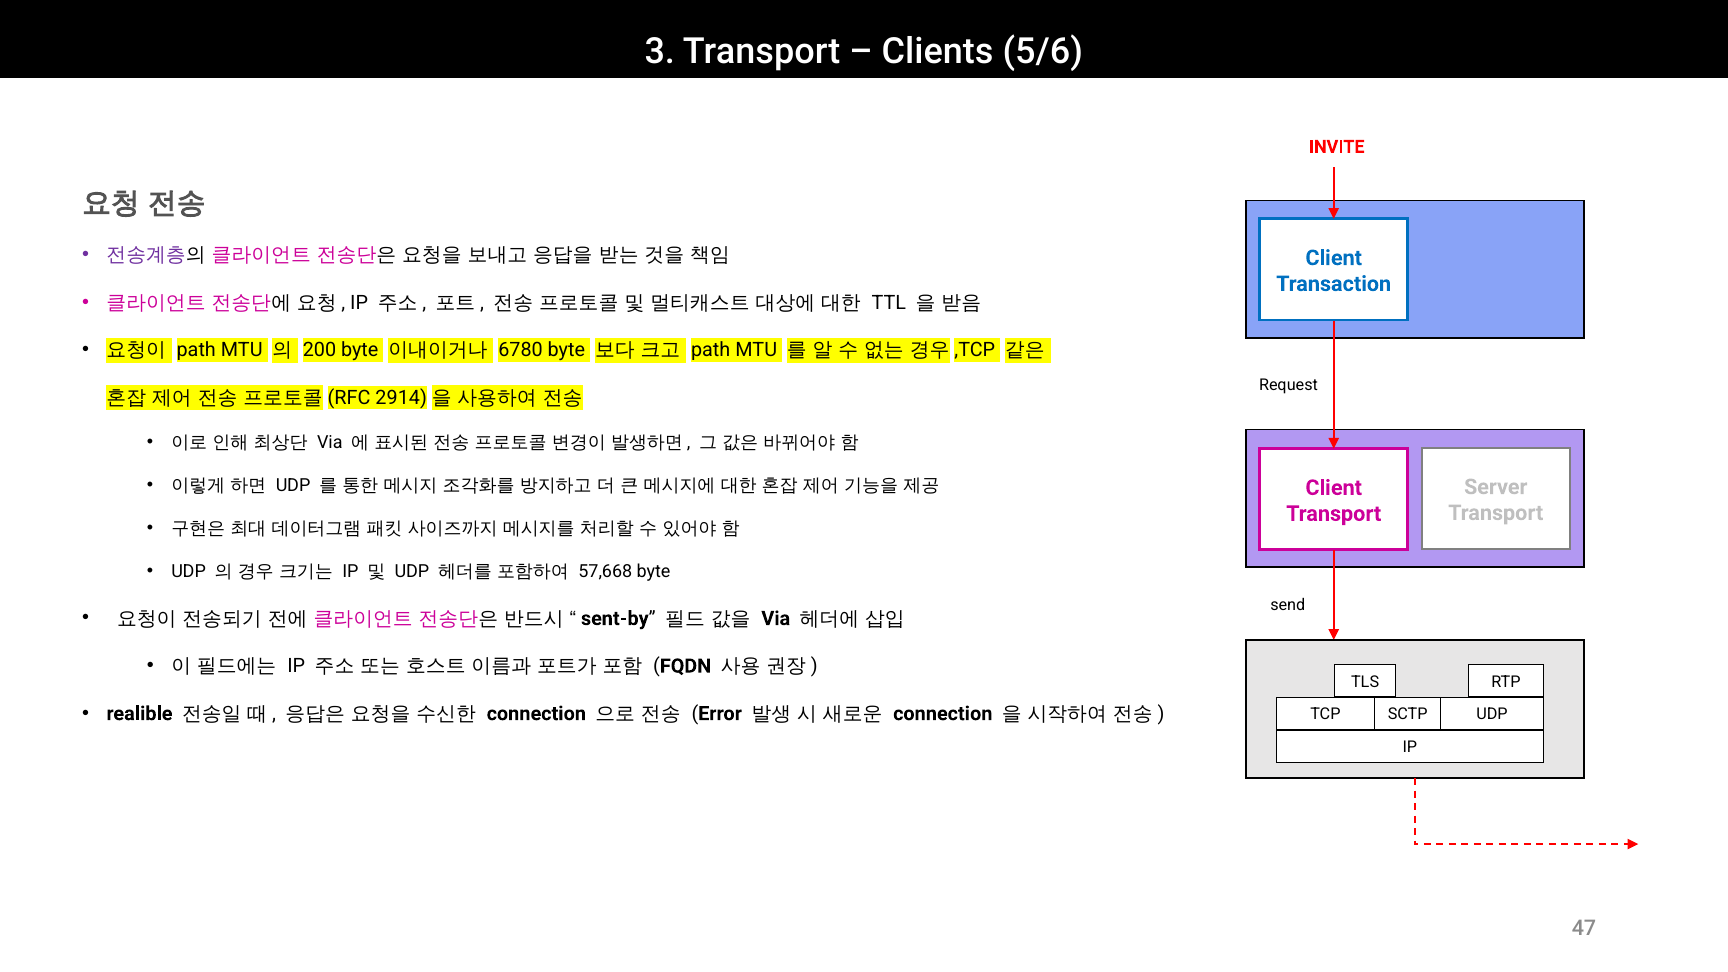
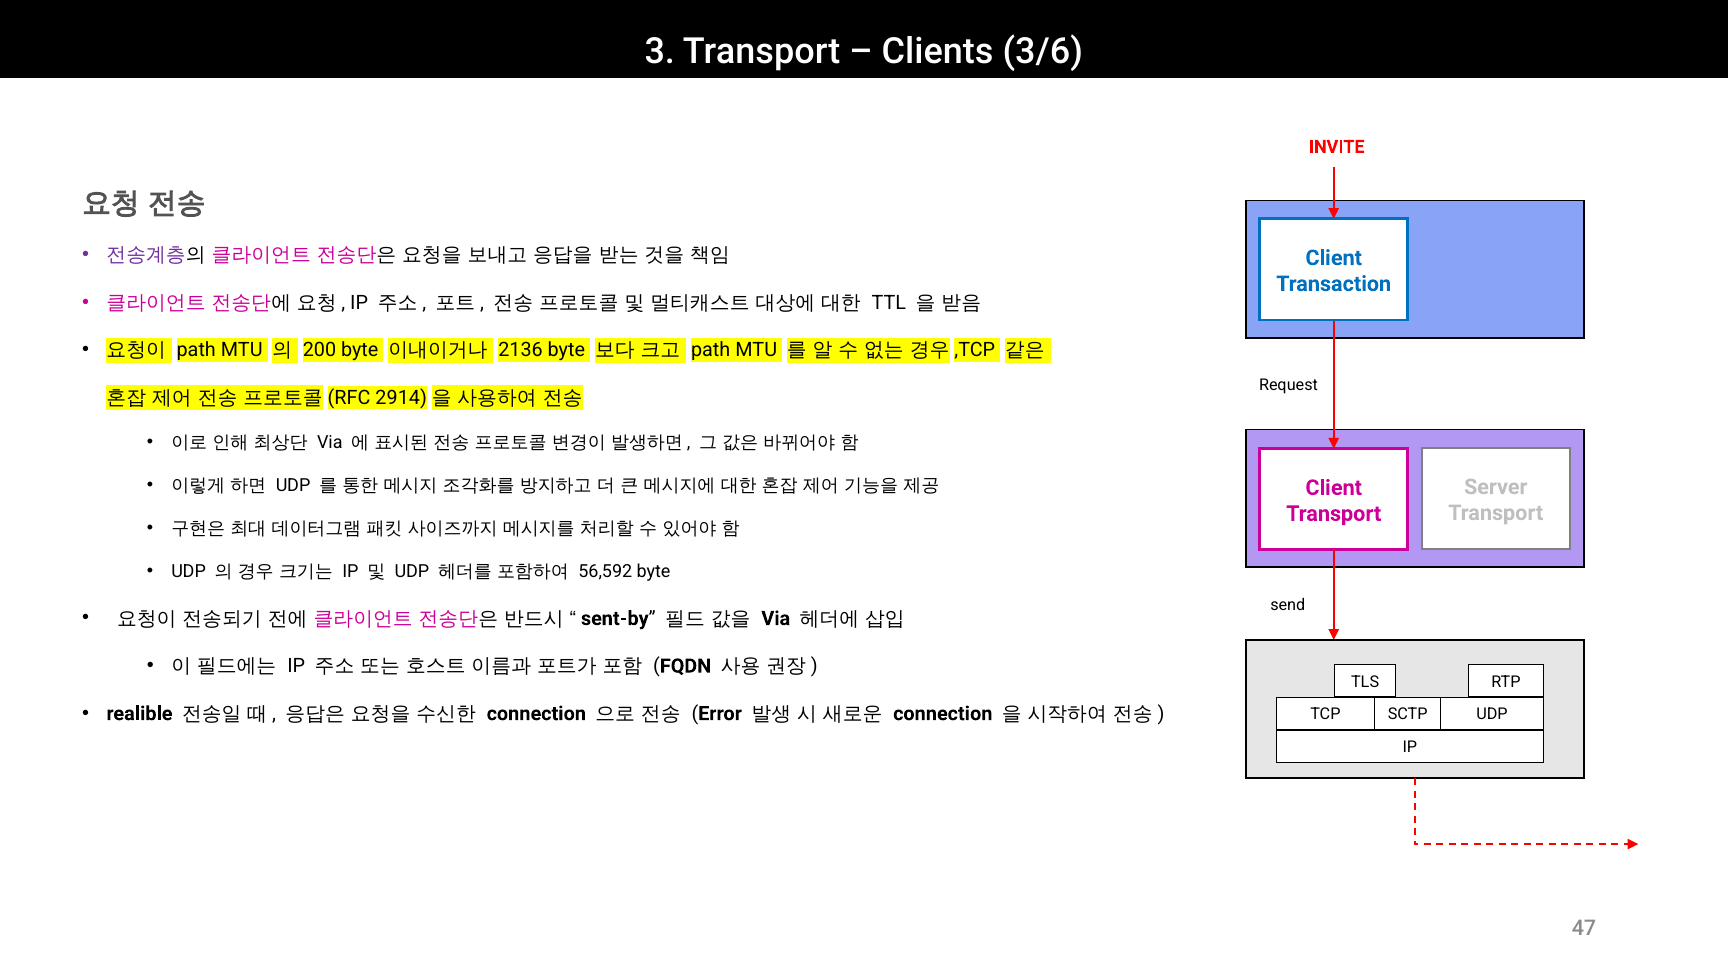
5/6: 5/6 -> 3/6 (1043, 52)
6780: 6780 -> 2136 (521, 350)
57,668: 57,668 -> 56,592 (605, 572)
